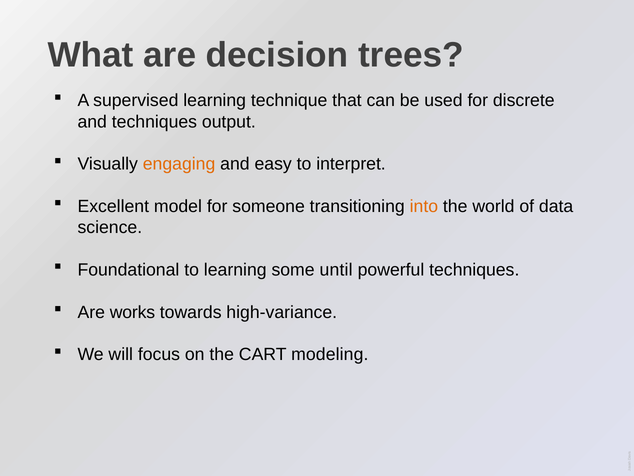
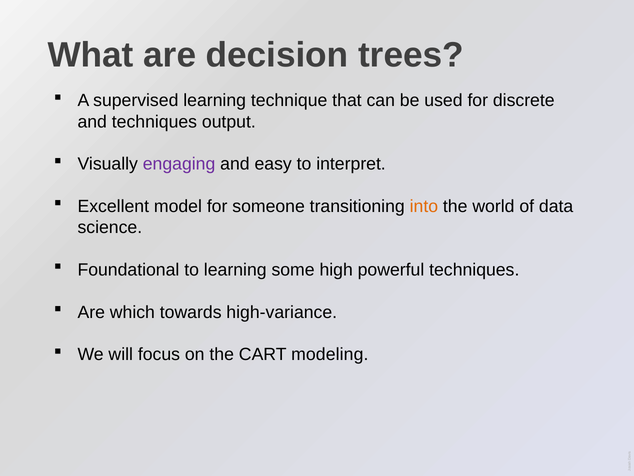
engaging colour: orange -> purple (179, 164)
until: until -> high (336, 270)
works: works -> which (132, 312)
